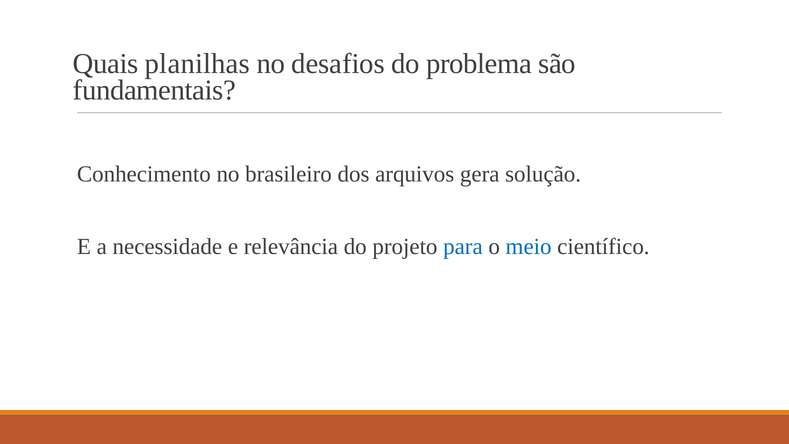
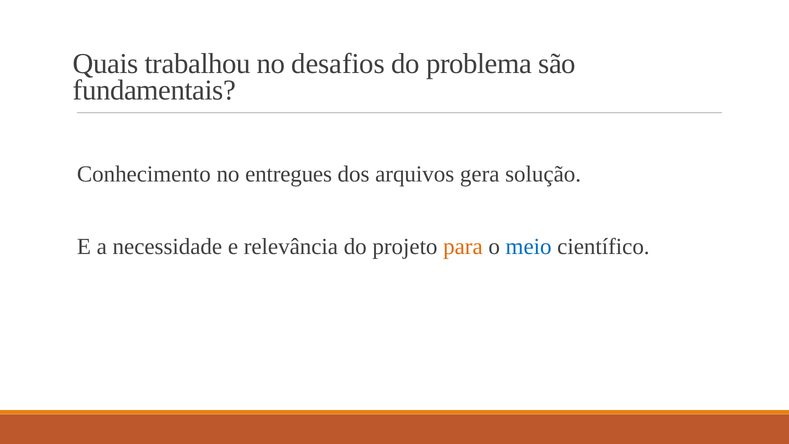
planilhas: planilhas -> trabalhou (198, 64)
brasileiro: brasileiro -> entregues (289, 174)
para colour: blue -> orange (463, 247)
